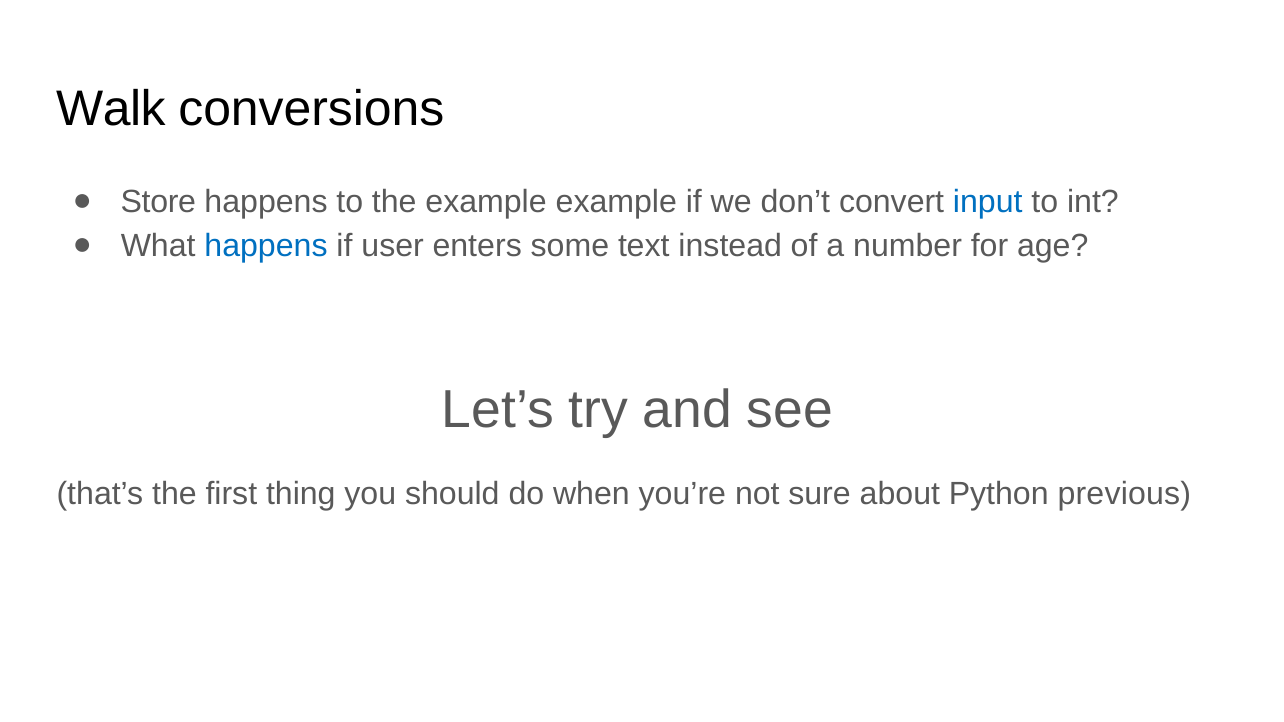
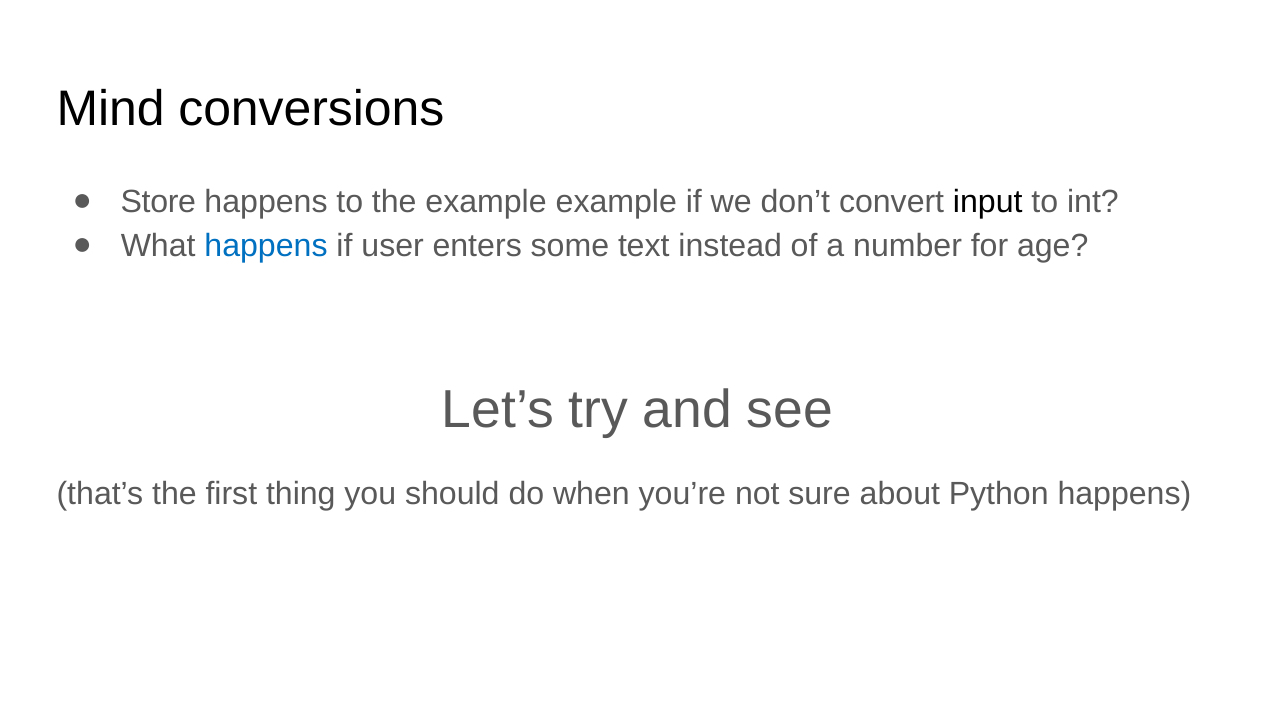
Walk: Walk -> Mind (111, 109)
input colour: blue -> black (988, 202)
Python previous: previous -> happens (1124, 494)
